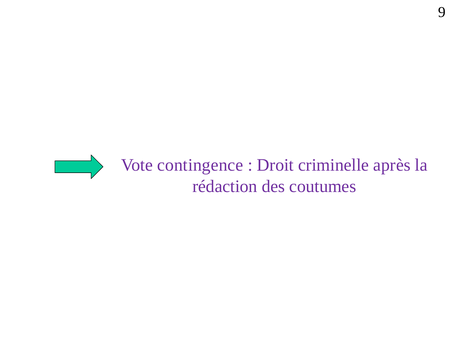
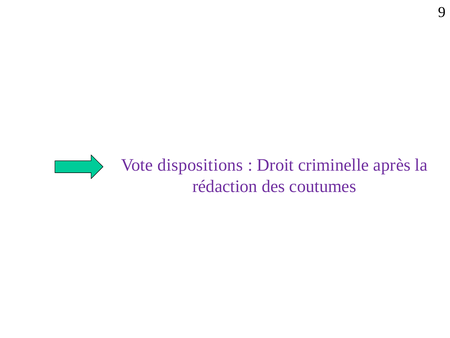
contingence: contingence -> dispositions (200, 165)
